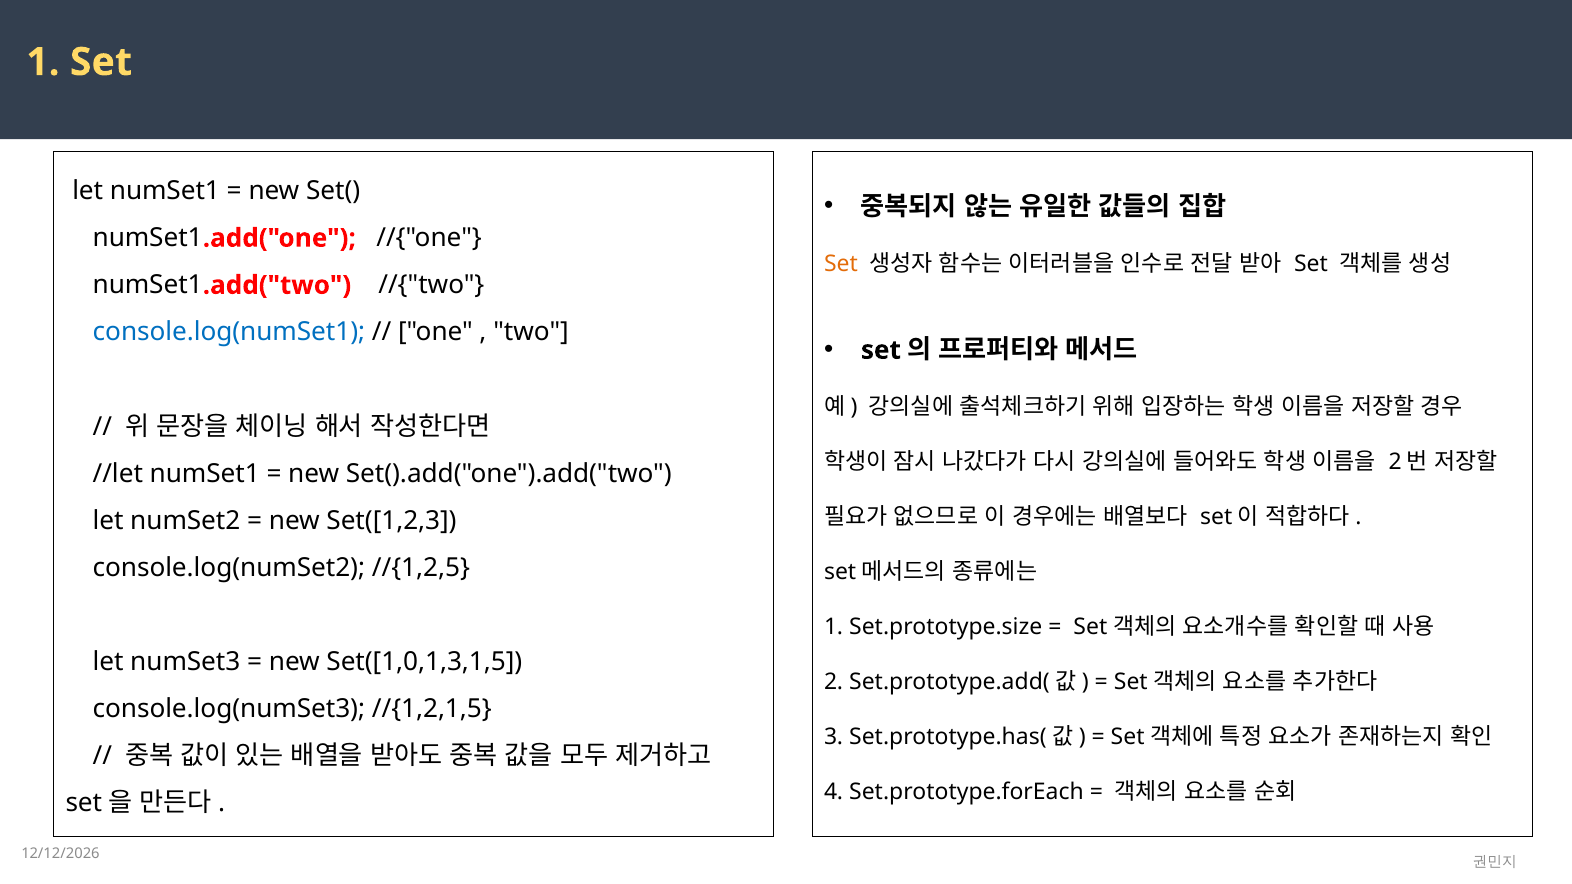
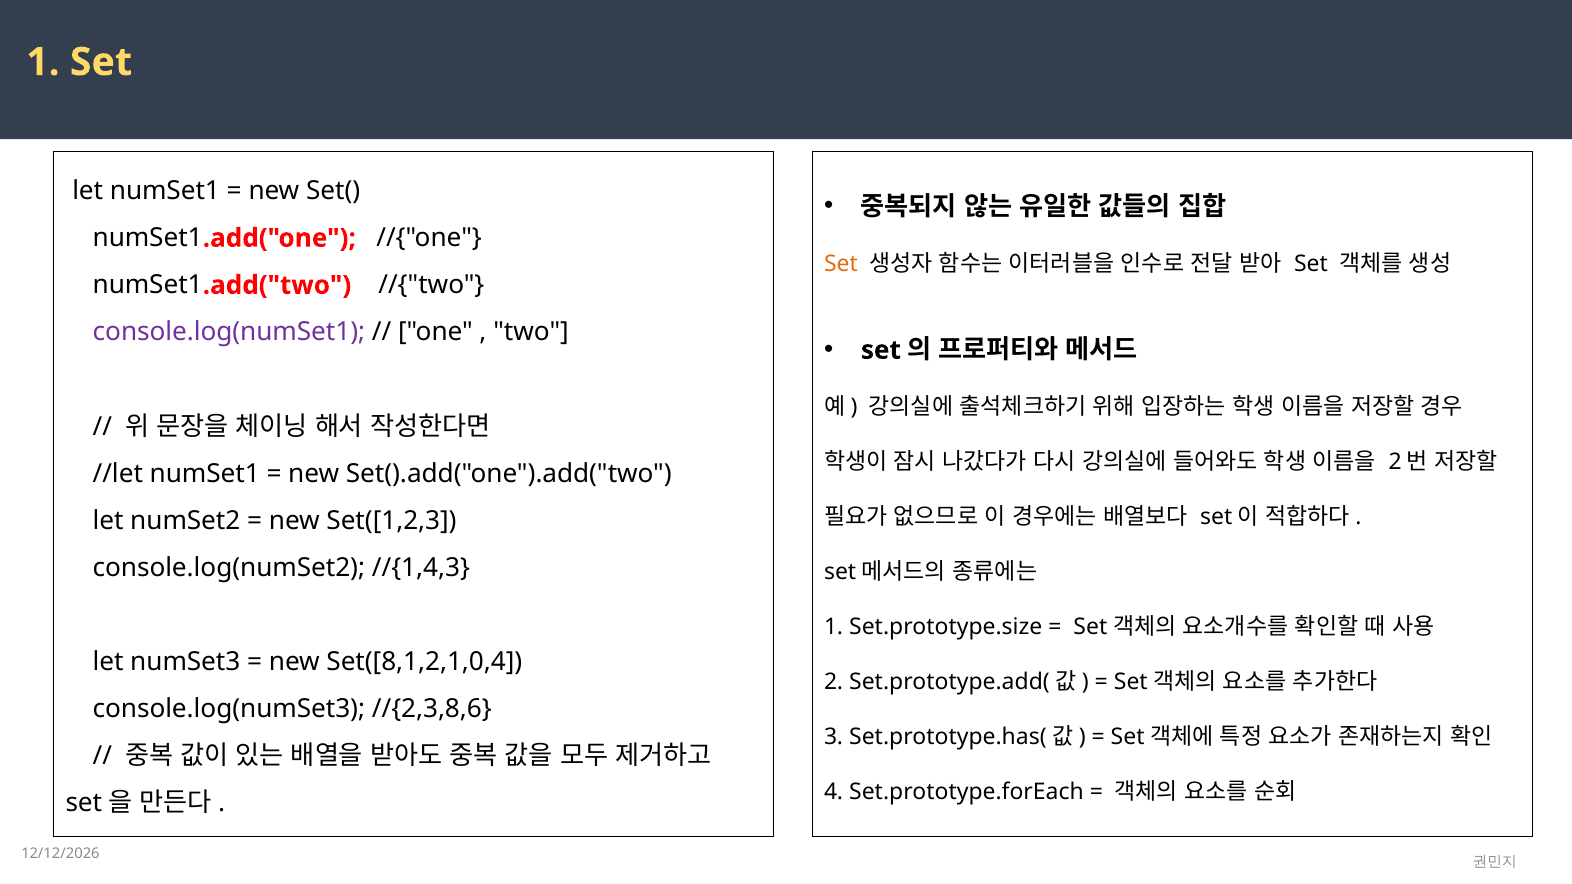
console.log(numSet1 colour: blue -> purple (229, 332)
//{1,2,5: //{1,2,5 -> //{1,4,3 (421, 568)
Set([1,0,1,3,1,5: Set([1,0,1,3,1,5 -> Set([8,1,2,1,0,4 (424, 662)
//{1,2,1,5: //{1,2,1,5 -> //{2,3,8,6 (432, 709)
